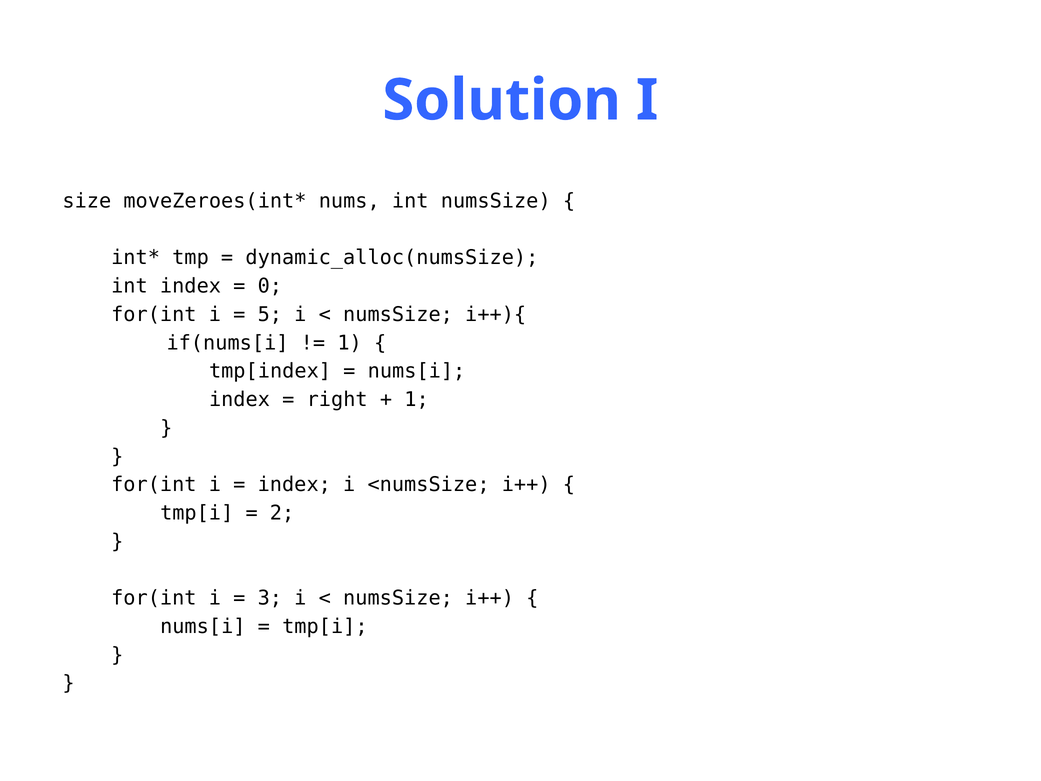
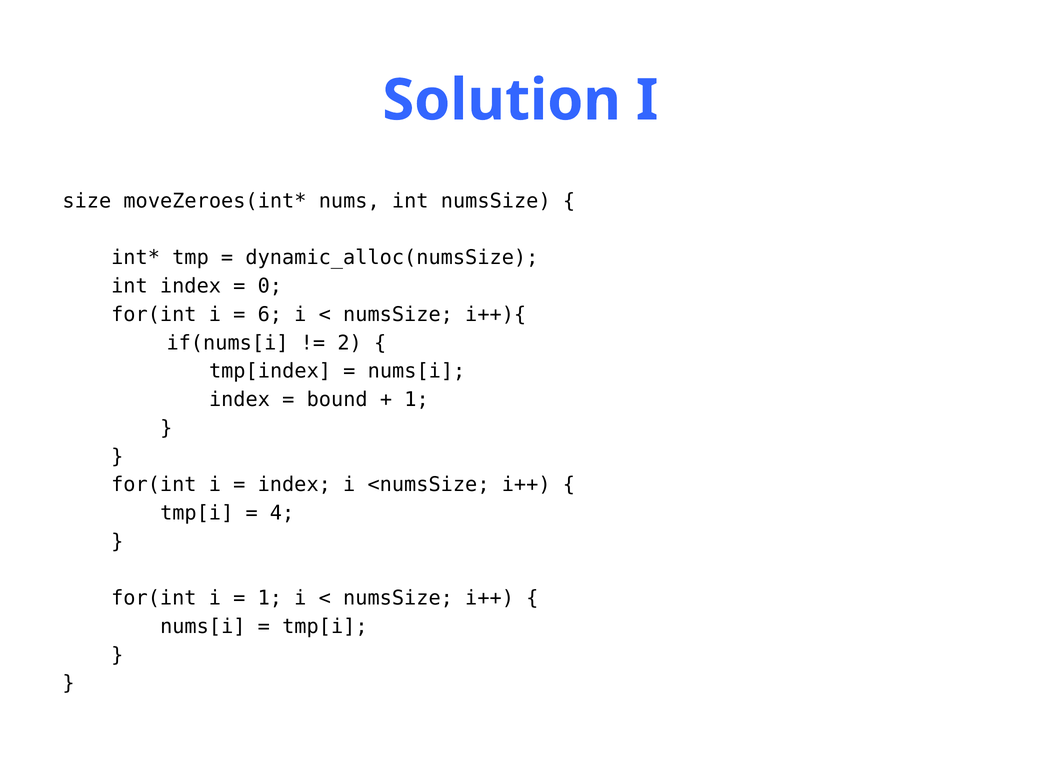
5: 5 -> 6 (270, 314)
1: 1 -> 2 (350, 343)
right: right -> bound (337, 399)
2: 2 -> 4 (282, 513)
3: 3 -> 1 (270, 598)
